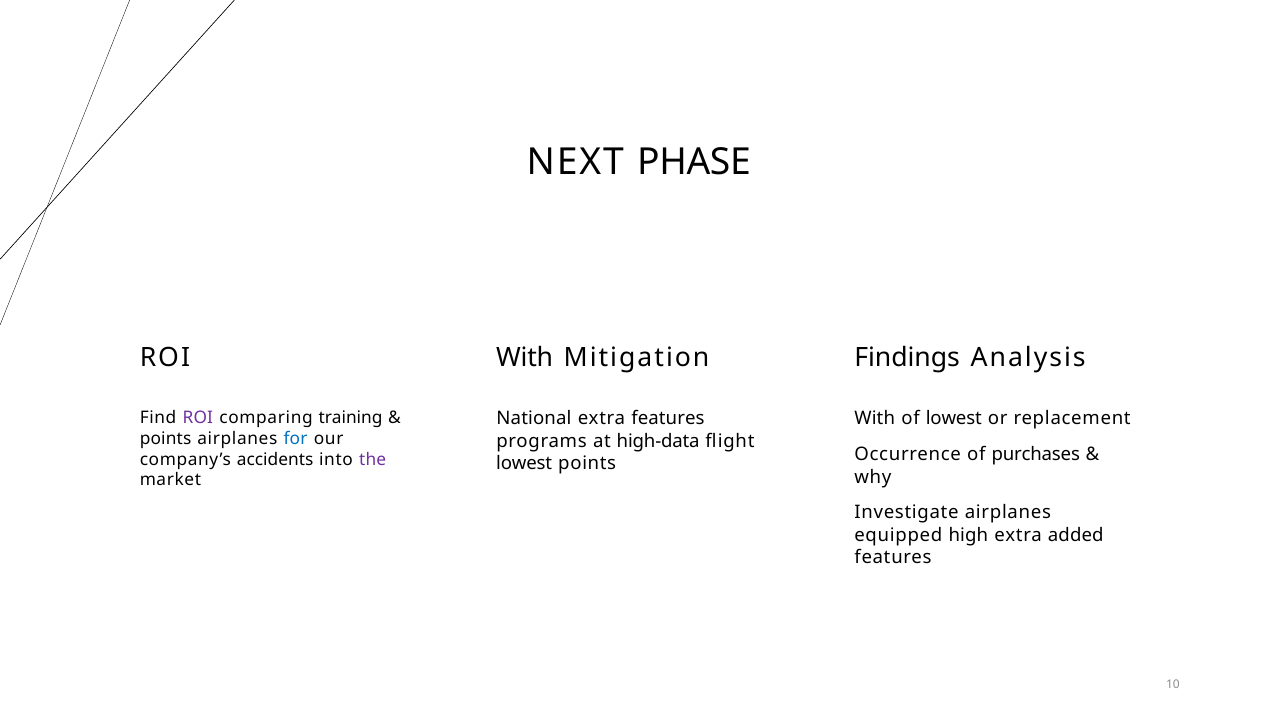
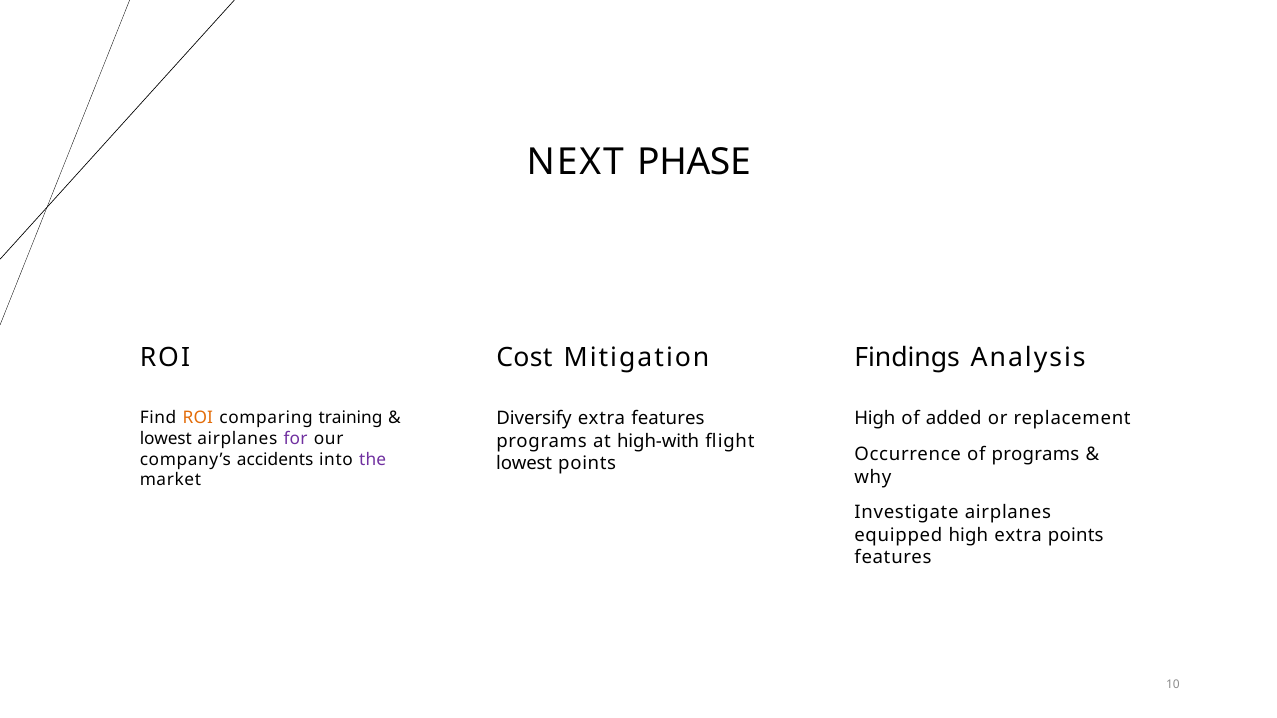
With: With -> Cost (524, 358)
ROI colour: purple -> orange (198, 418)
National: National -> Diversify (534, 419)
With: With -> High (875, 419)
of lowest: lowest -> added (954, 419)
points: points -> lowest (166, 439)
for colour: blue -> purple (296, 439)
high-data: high-data -> high-with (658, 441)
of purchases: purchases -> programs (1036, 455)
extra added: added -> points (1076, 535)
